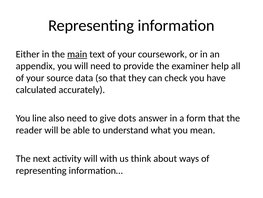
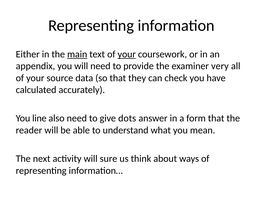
your underline: none -> present (127, 54)
help: help -> very (220, 66)
with: with -> sure (109, 158)
